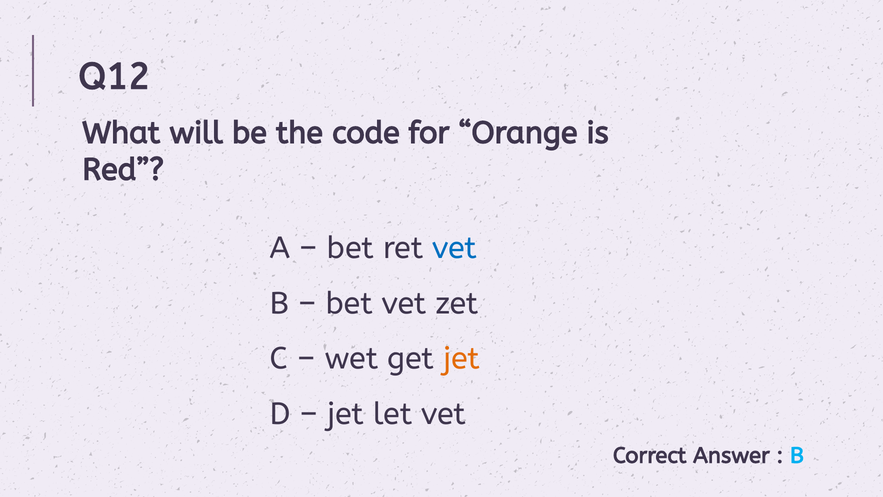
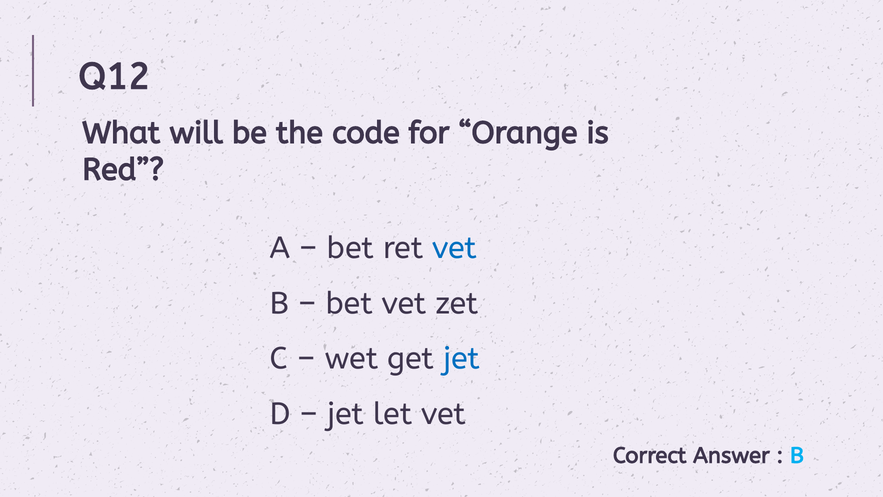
jet colour: orange -> blue (462, 359)
